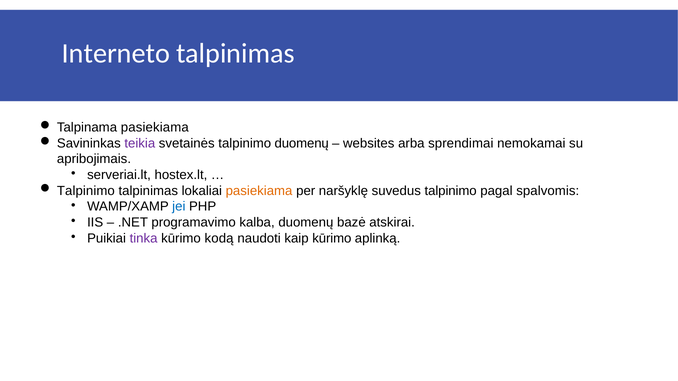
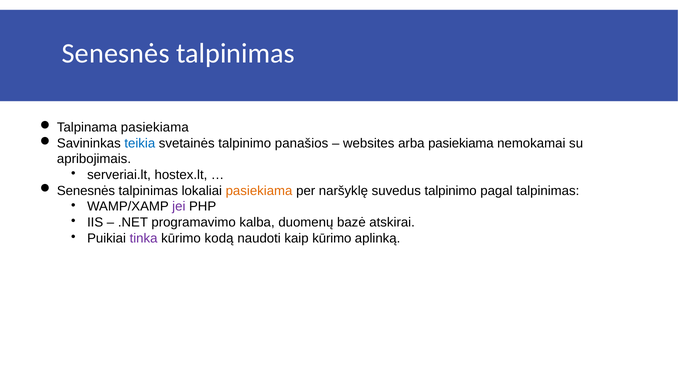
Interneto: Interneto -> Senesnės (116, 53)
teikia colour: purple -> blue (140, 143)
talpinimo duomenų: duomenų -> panašios (302, 143)
arba sprendimai: sprendimai -> pasiekiama (461, 143)
Talpinimo: Talpinimo -> Senesnės (86, 191)
pagal spalvomis: spalvomis -> talpinimas (548, 191)
jei colour: blue -> purple (179, 207)
